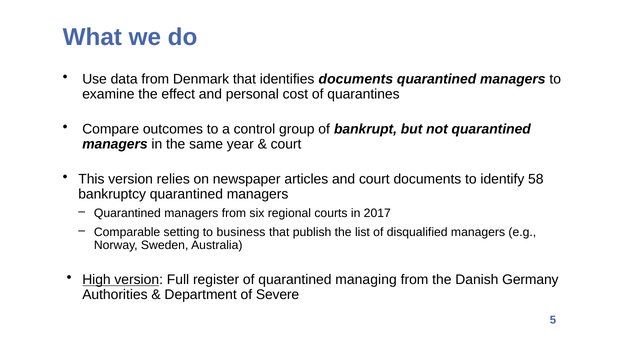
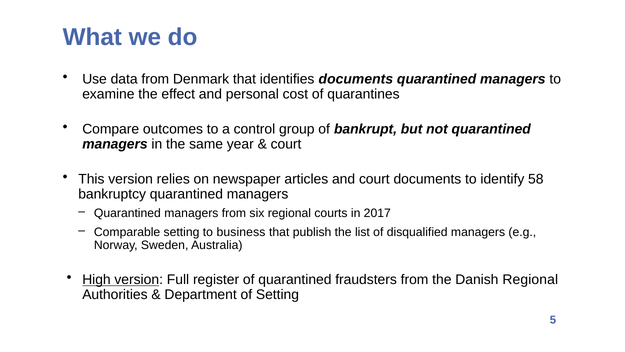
managing: managing -> fraudsters (366, 279)
Danish Germany: Germany -> Regional (530, 279)
of Severe: Severe -> Setting (277, 294)
